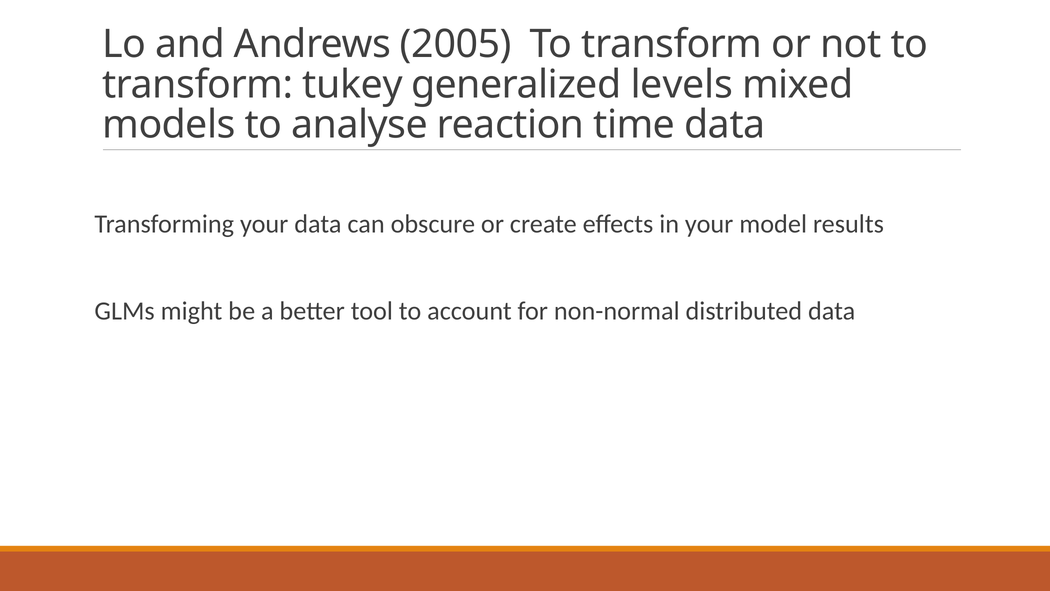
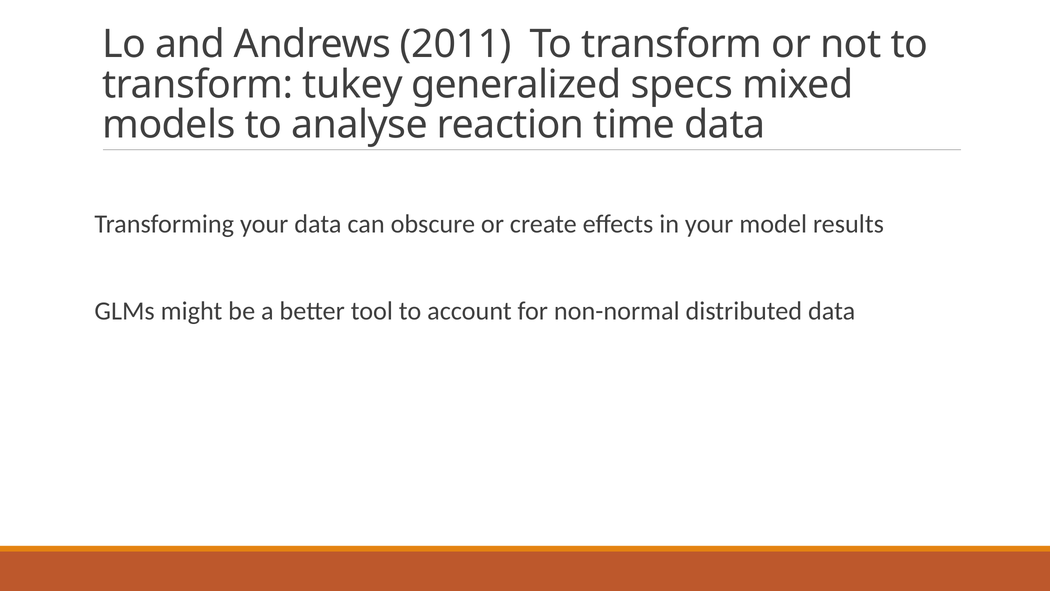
2005: 2005 -> 2011 (456, 44)
levels: levels -> specs (682, 84)
